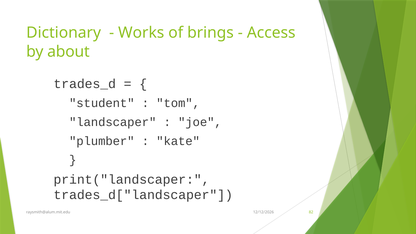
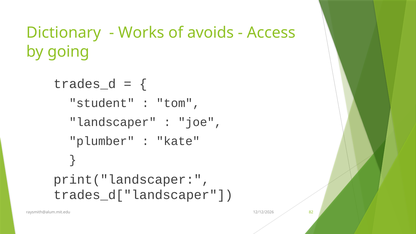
brings: brings -> avoids (211, 33)
about: about -> going (68, 52)
